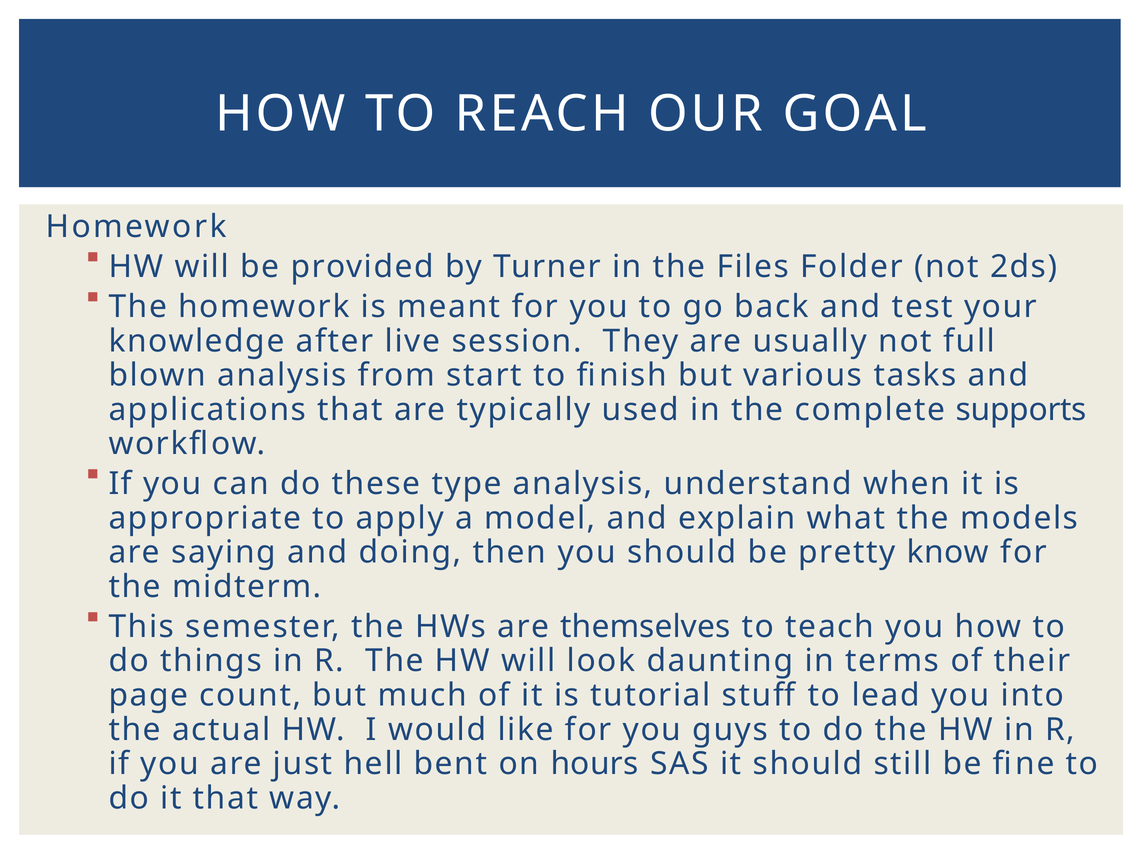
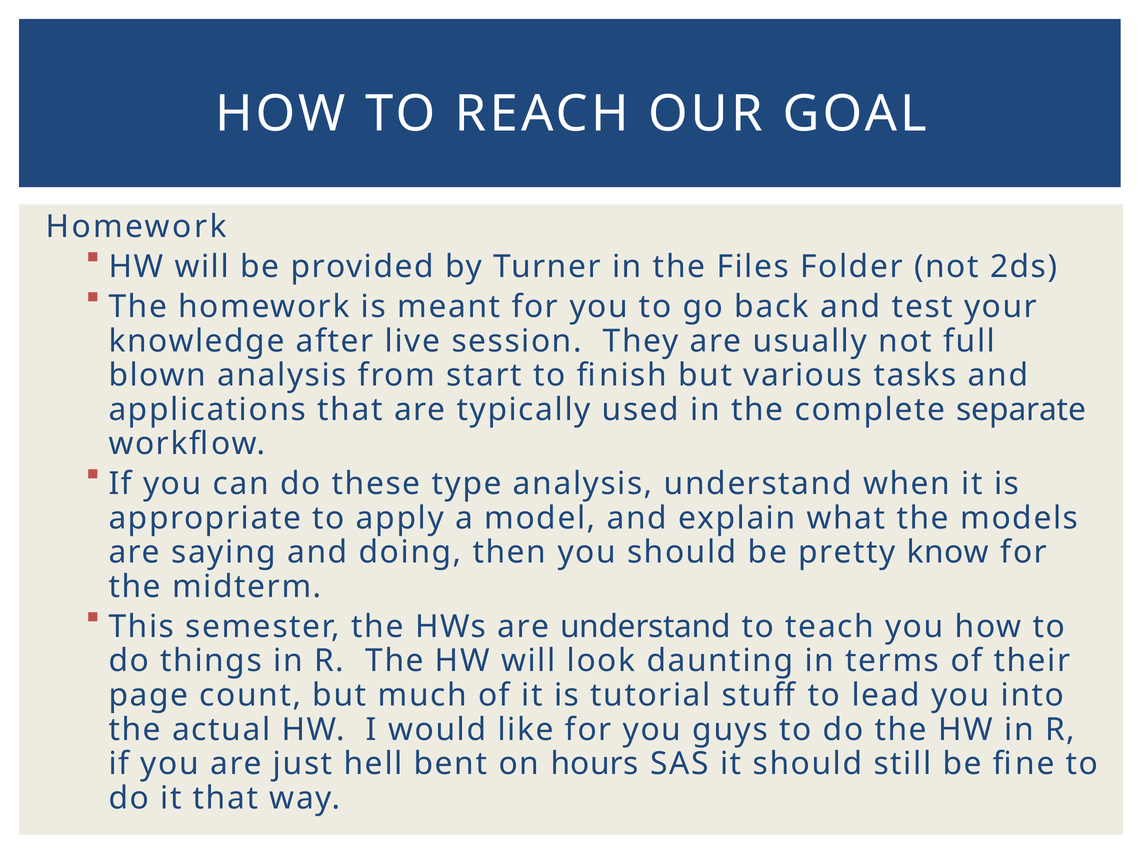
supports: supports -> separate (1021, 410)
are themselves: themselves -> understand (645, 627)
